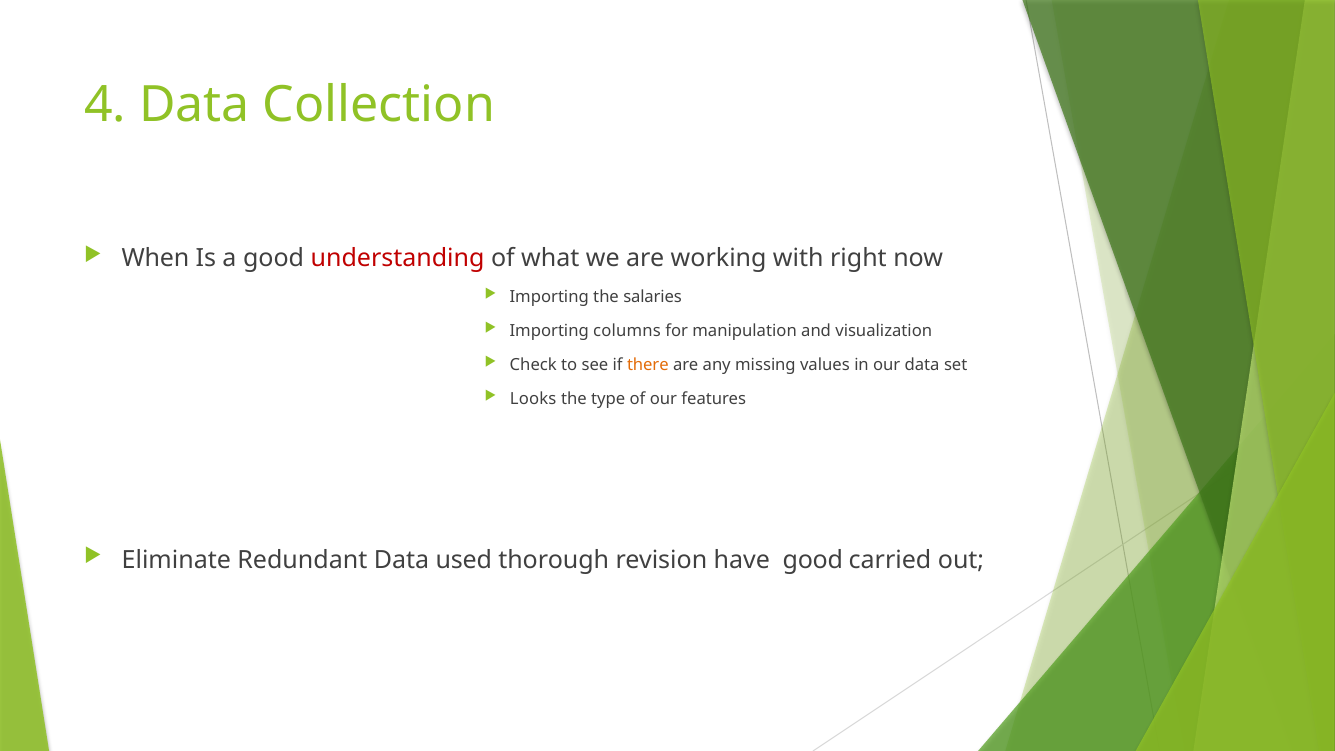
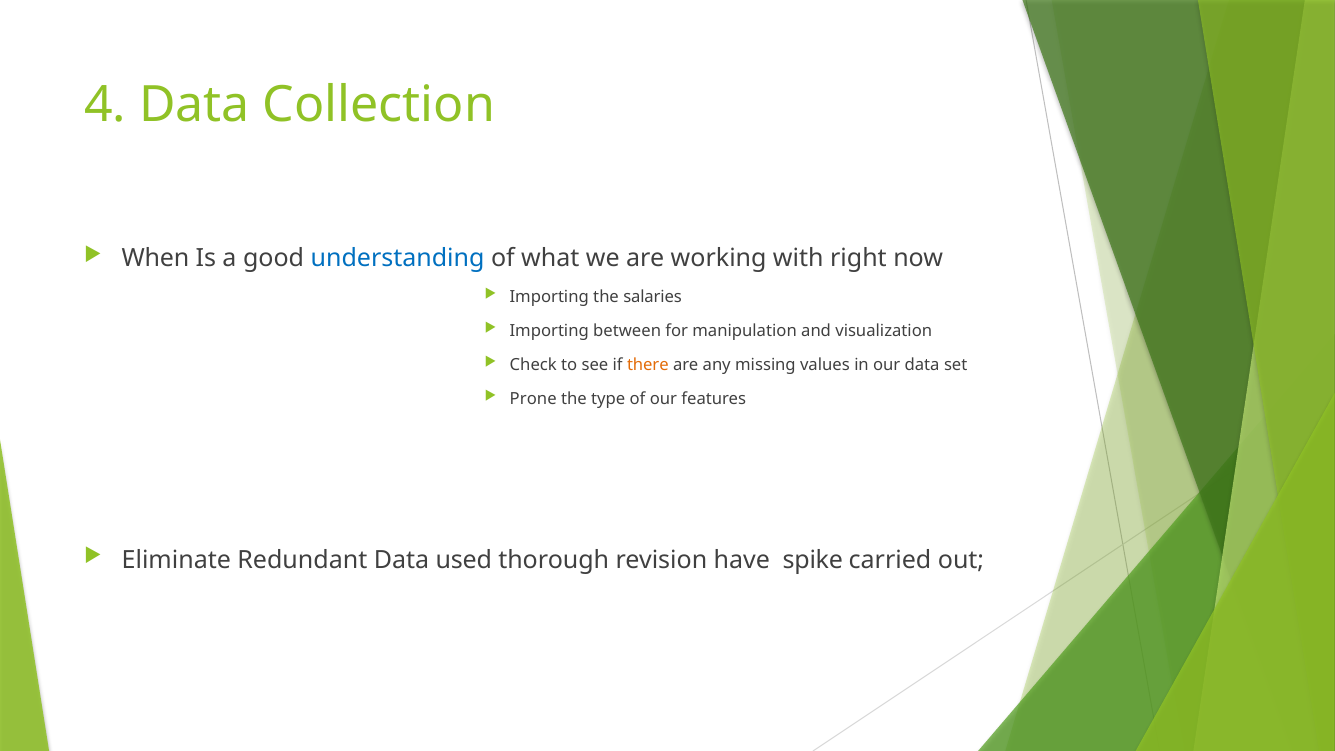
understanding colour: red -> blue (398, 258)
columns: columns -> between (627, 331)
Looks: Looks -> Prone (533, 399)
have good: good -> spike (813, 560)
